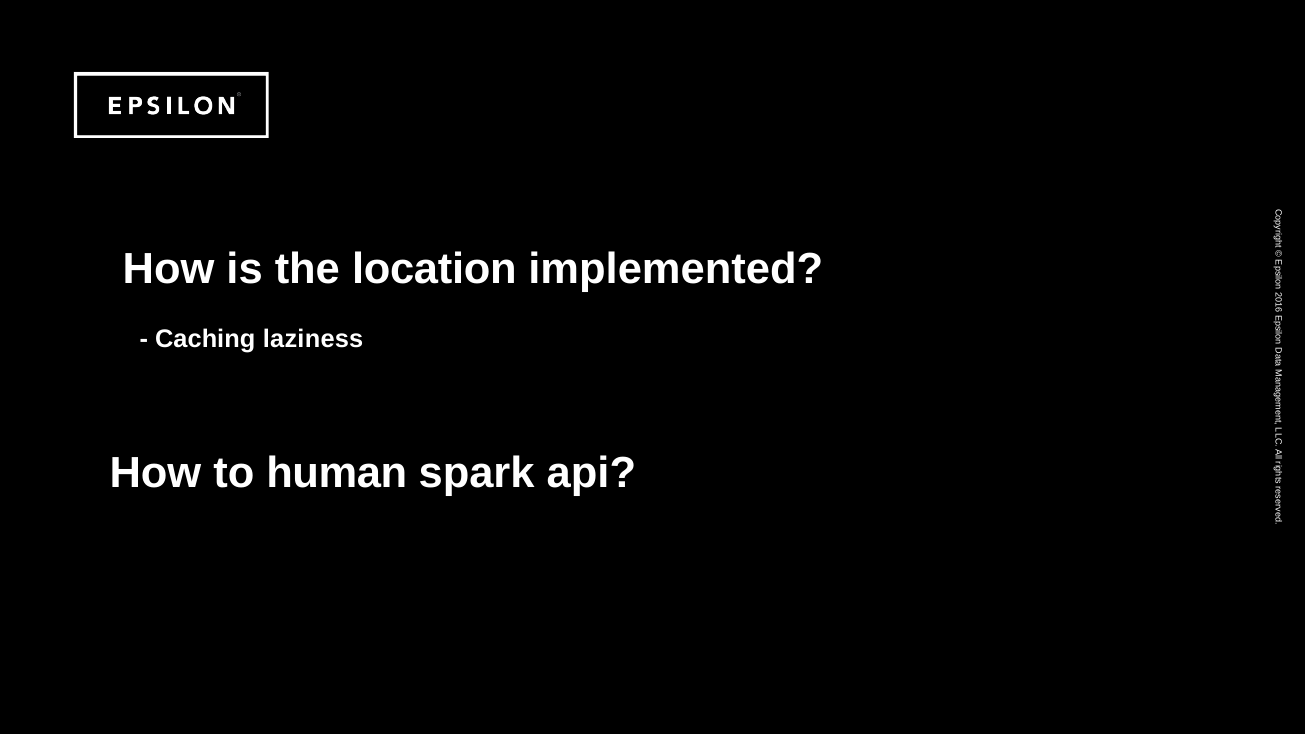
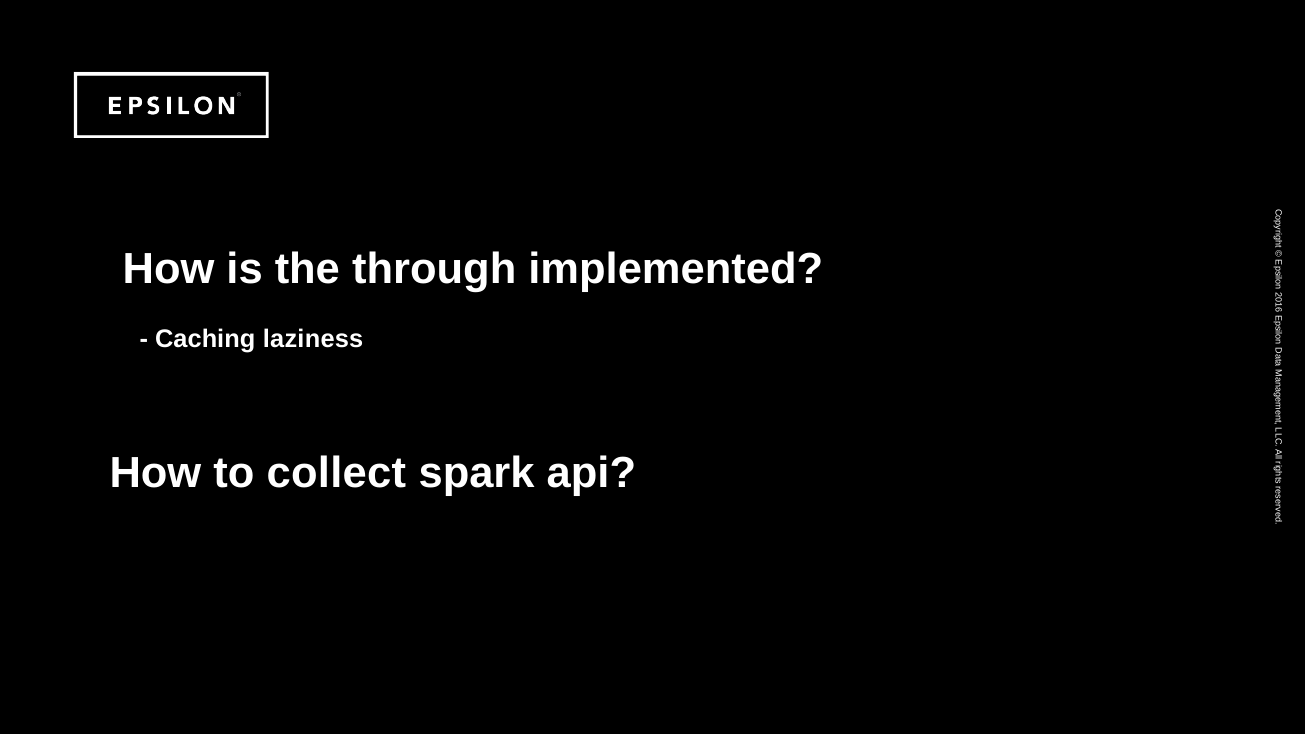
location: location -> through (434, 269)
human: human -> collect (336, 473)
